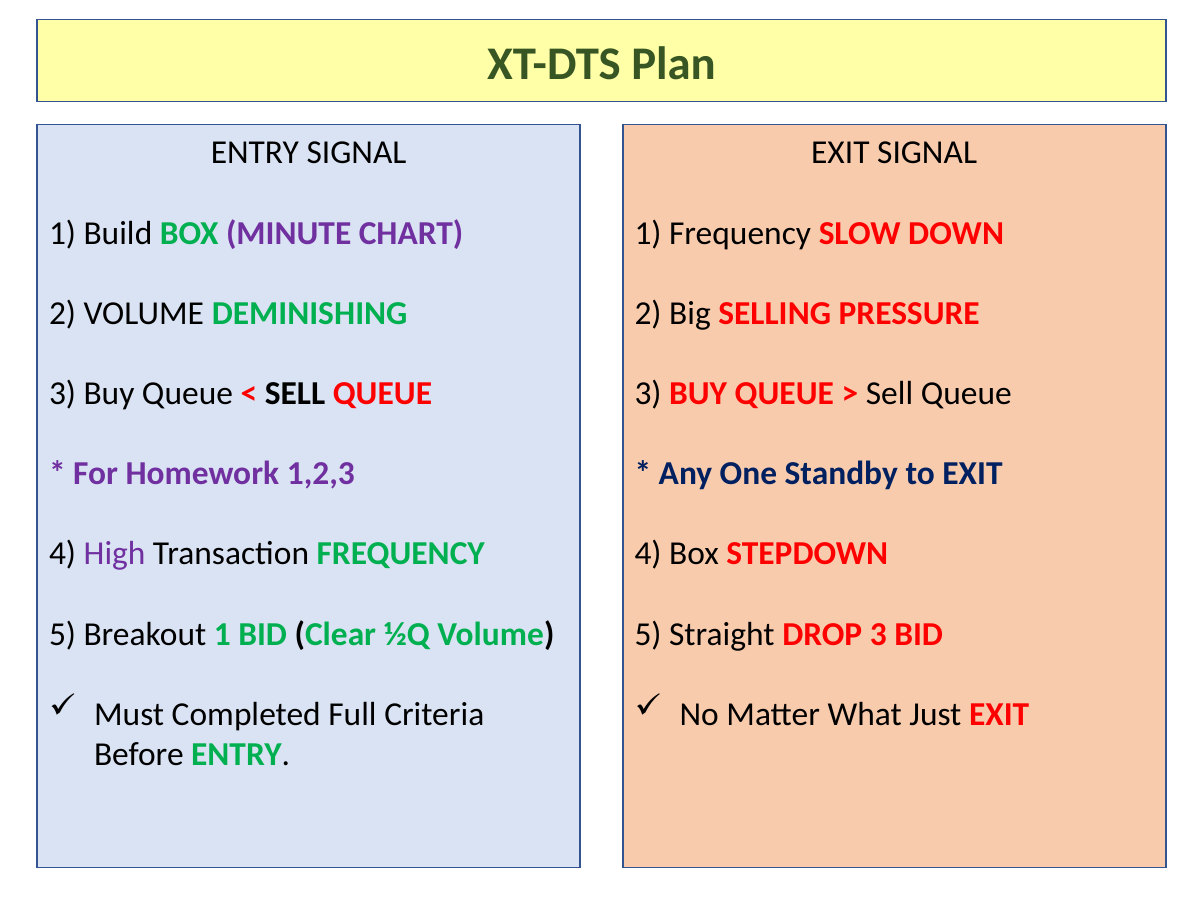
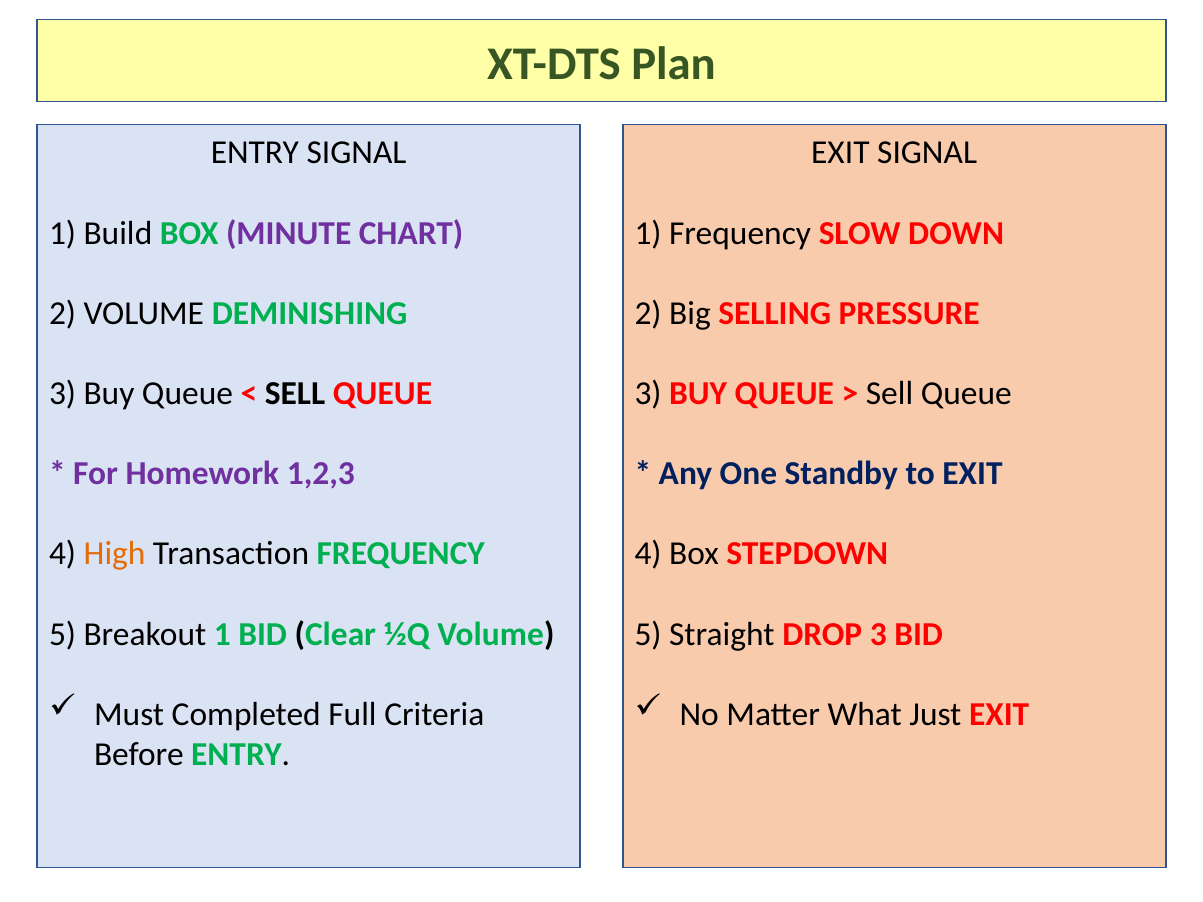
High colour: purple -> orange (115, 554)
